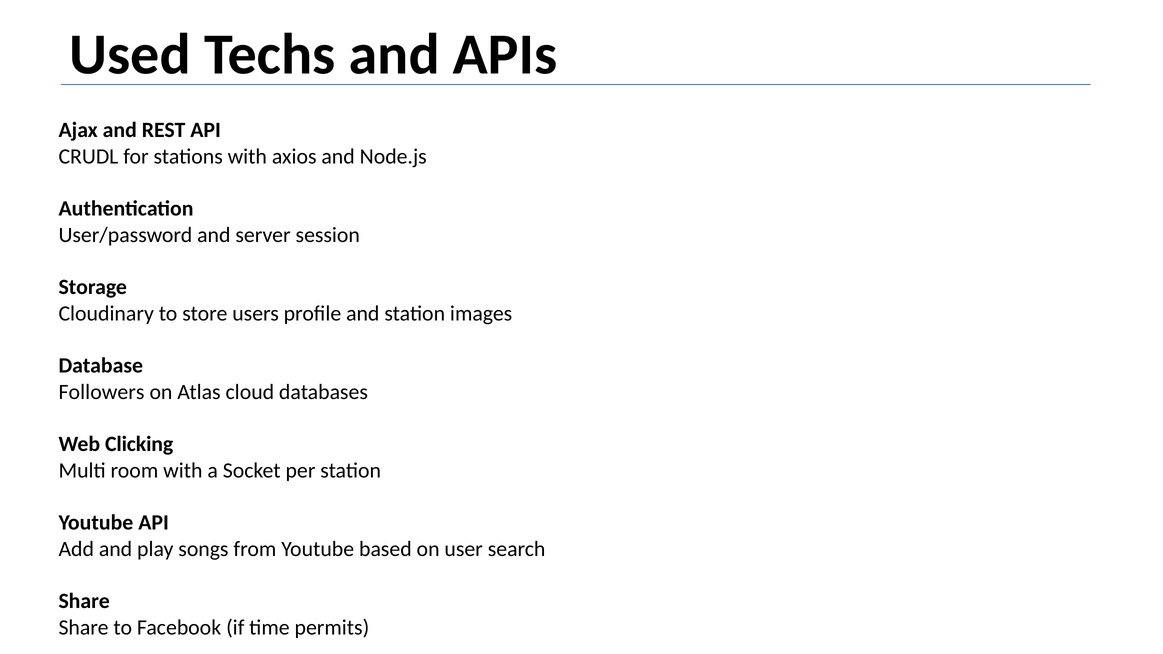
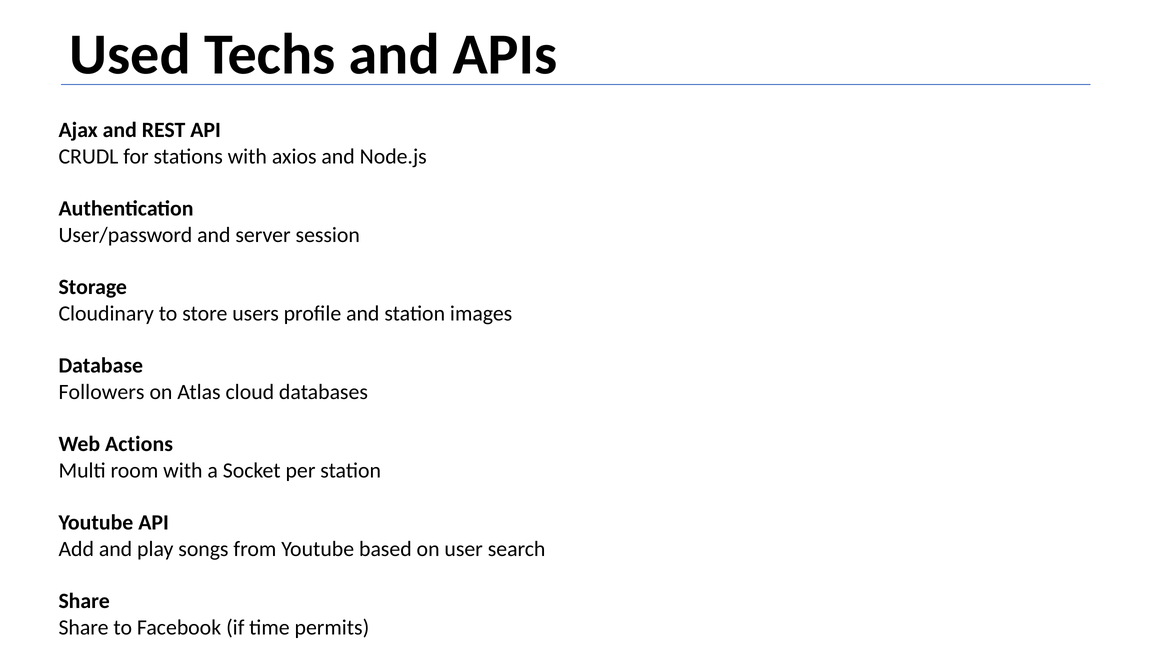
Clicking: Clicking -> Actions (139, 444)
